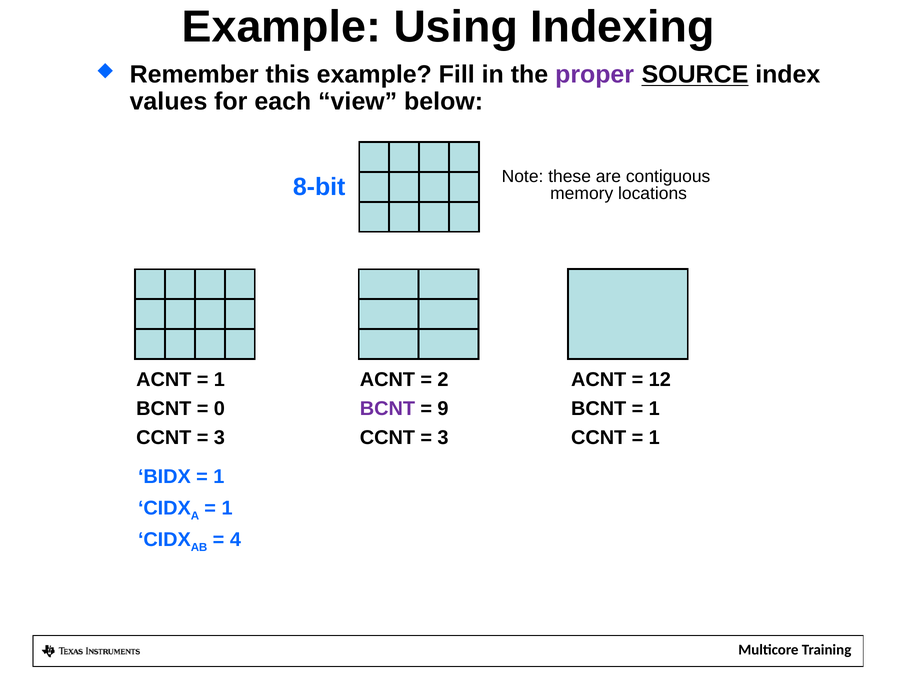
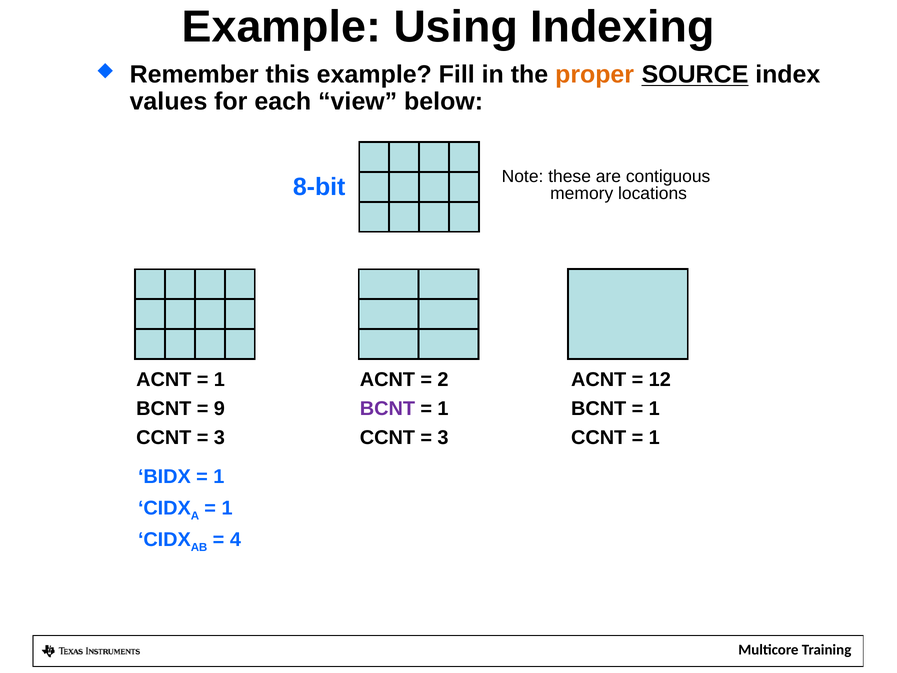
proper colour: purple -> orange (595, 75)
0: 0 -> 9 (219, 408)
9: 9 -> 1 (443, 408)
